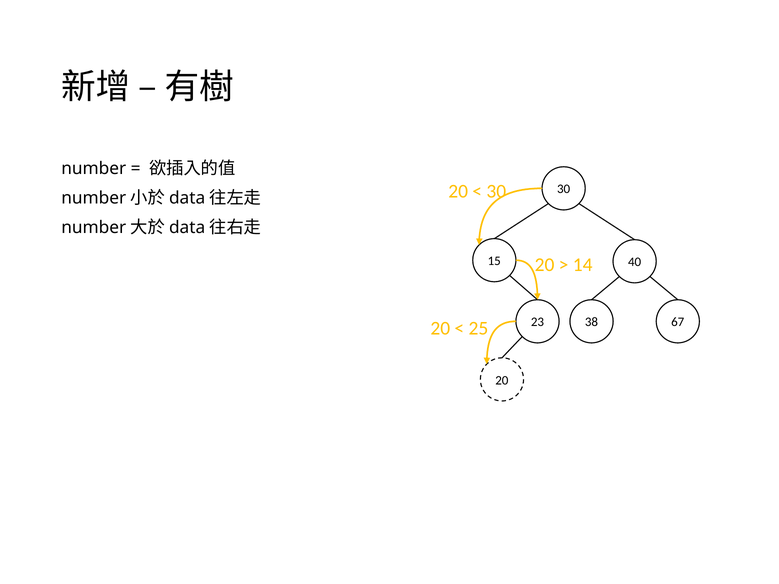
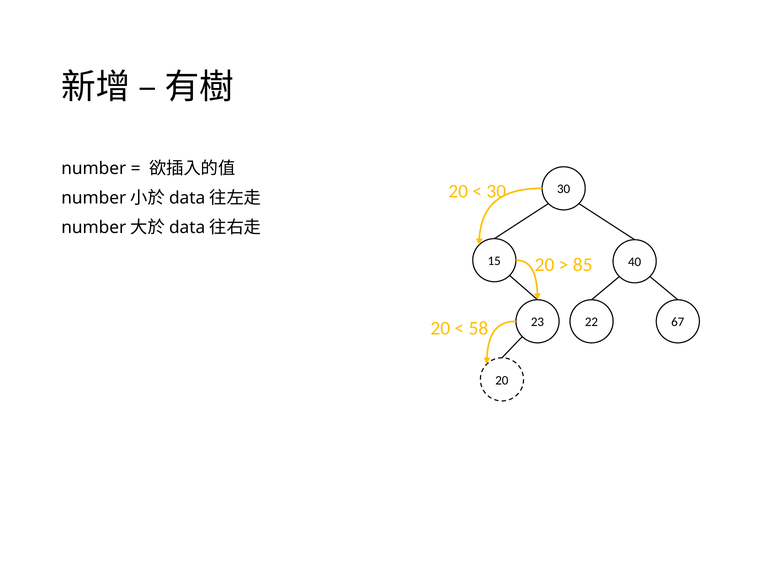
14: 14 -> 85 (583, 265)
38: 38 -> 22 (592, 322)
25: 25 -> 58 (478, 328)
